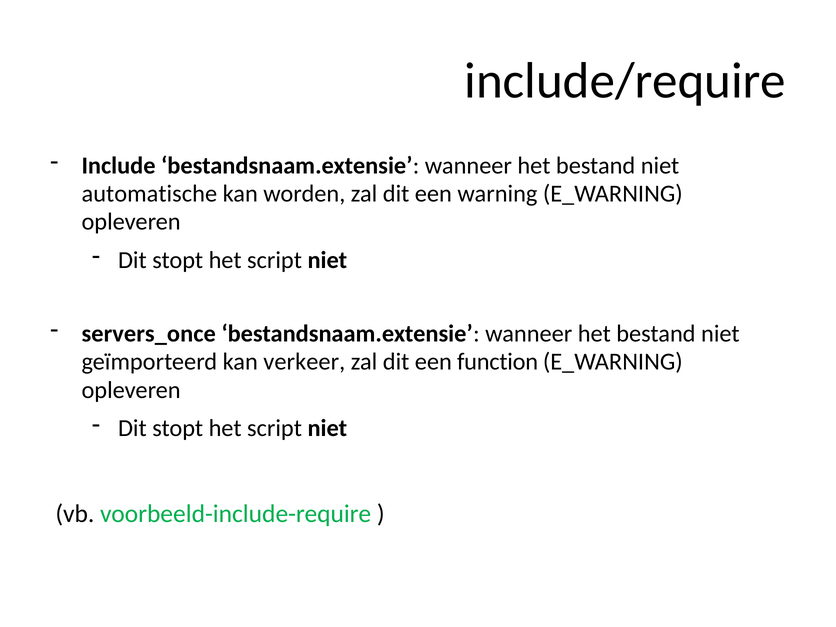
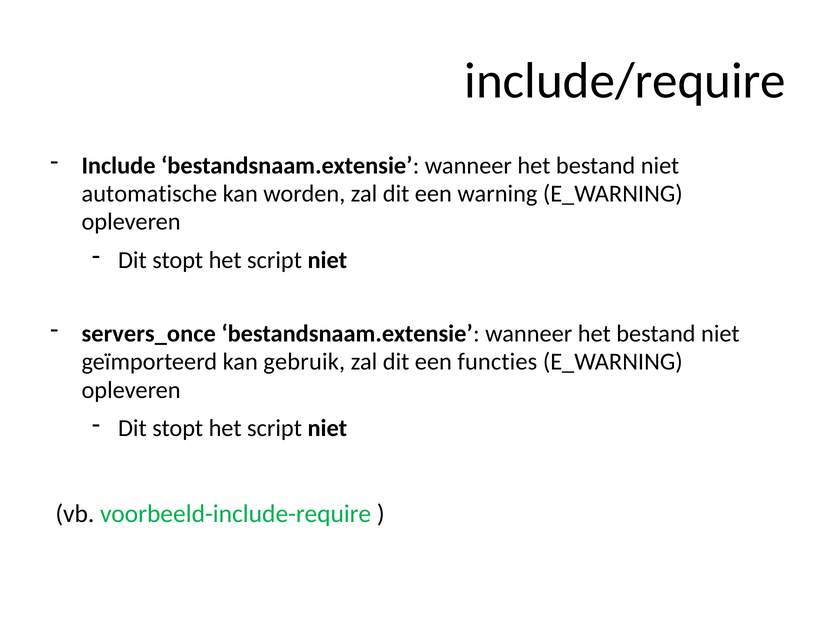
verkeer: verkeer -> gebruik (304, 362)
function: function -> functies (497, 362)
